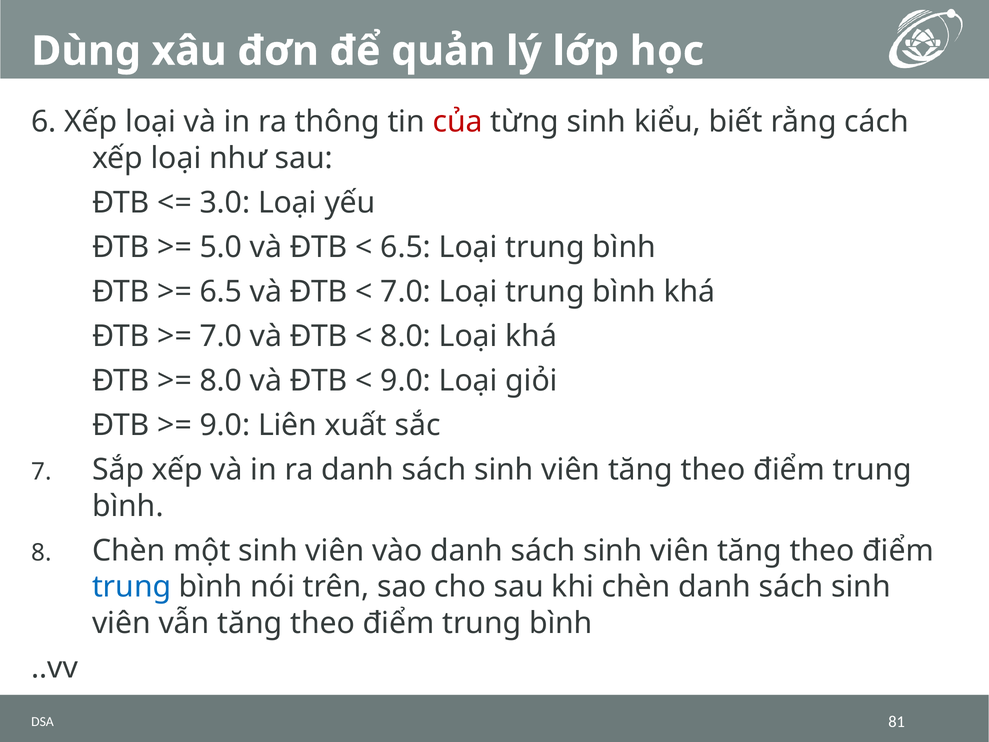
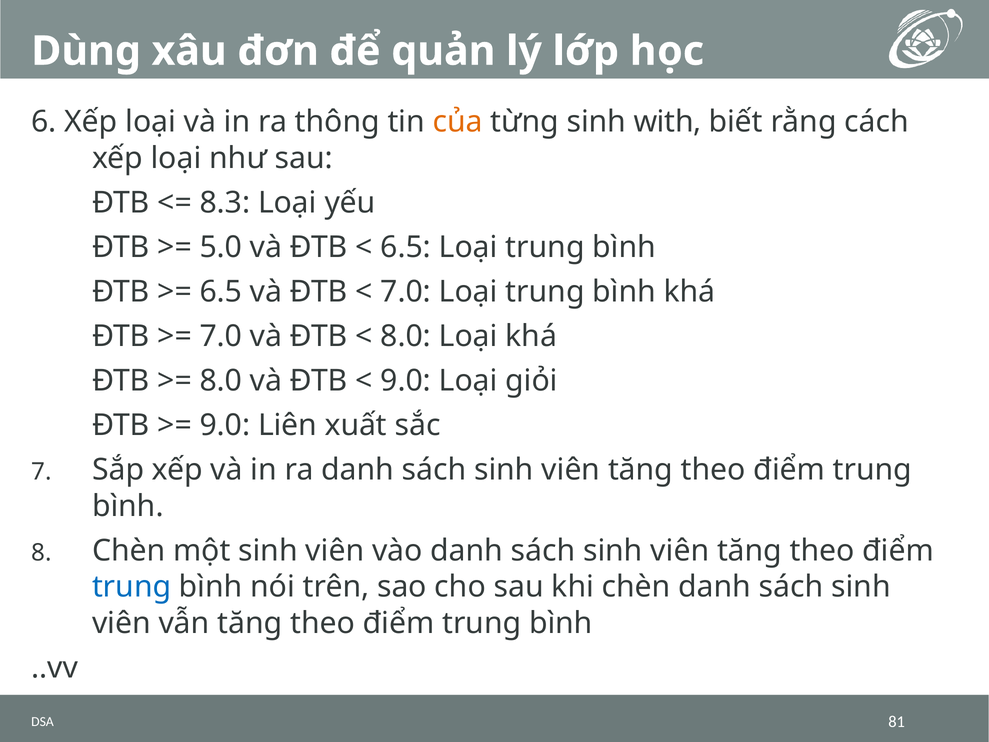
của colour: red -> orange (458, 122)
kiểu: kiểu -> with (668, 122)
3.0: 3.0 -> 8.3 (225, 203)
